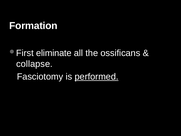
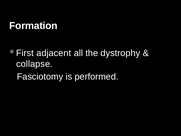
eliminate: eliminate -> adjacent (54, 53)
ossificans: ossificans -> dystrophy (120, 53)
performed underline: present -> none (97, 77)
